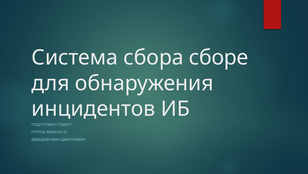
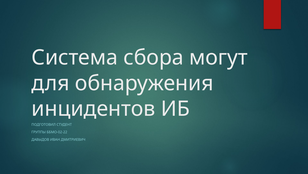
сборе: сборе -> могут (218, 57)
